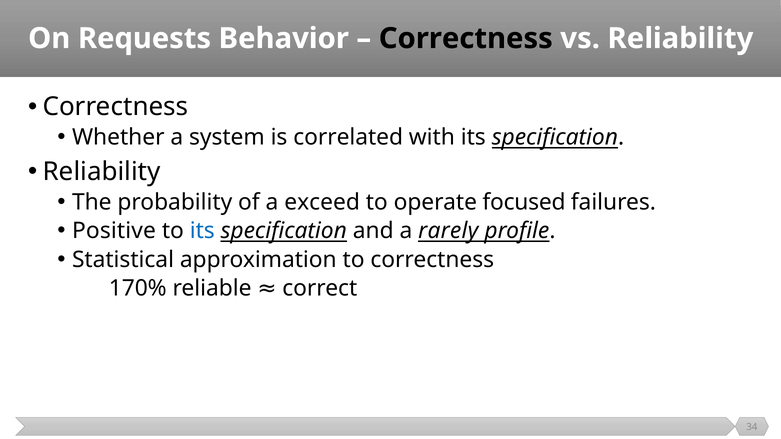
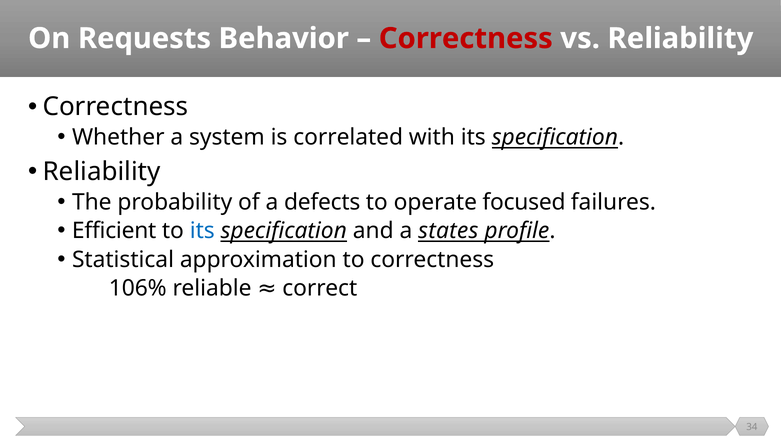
Correctness colour: black -> red (466, 38)
exceed: exceed -> defects (322, 202)
Positive: Positive -> Efficient (114, 231)
rarely: rarely -> states (448, 231)
170%: 170% -> 106% (138, 288)
